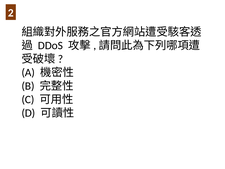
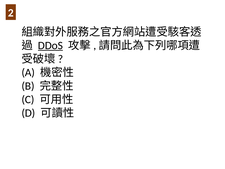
DDoS underline: none -> present (50, 45)
